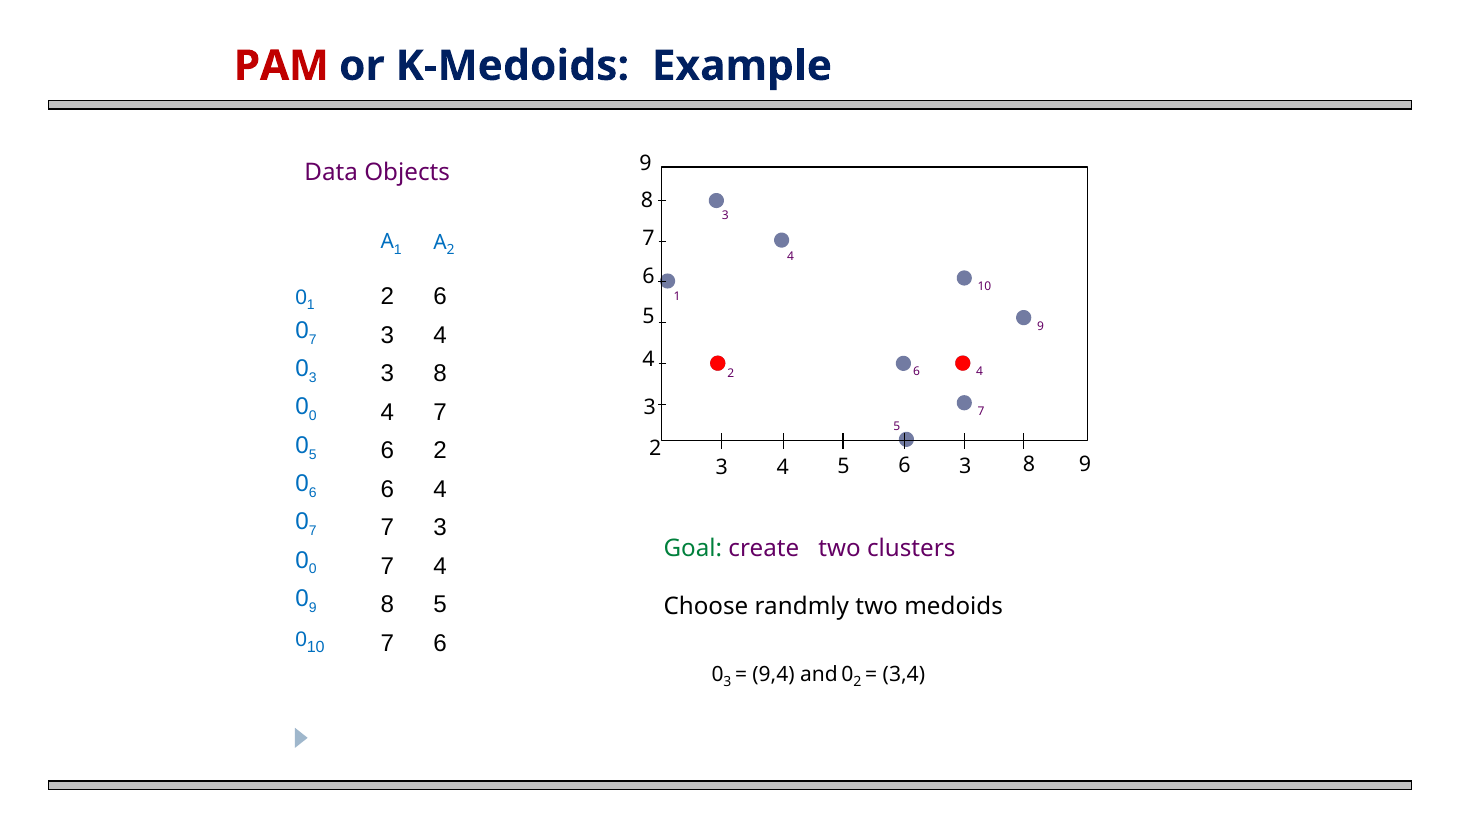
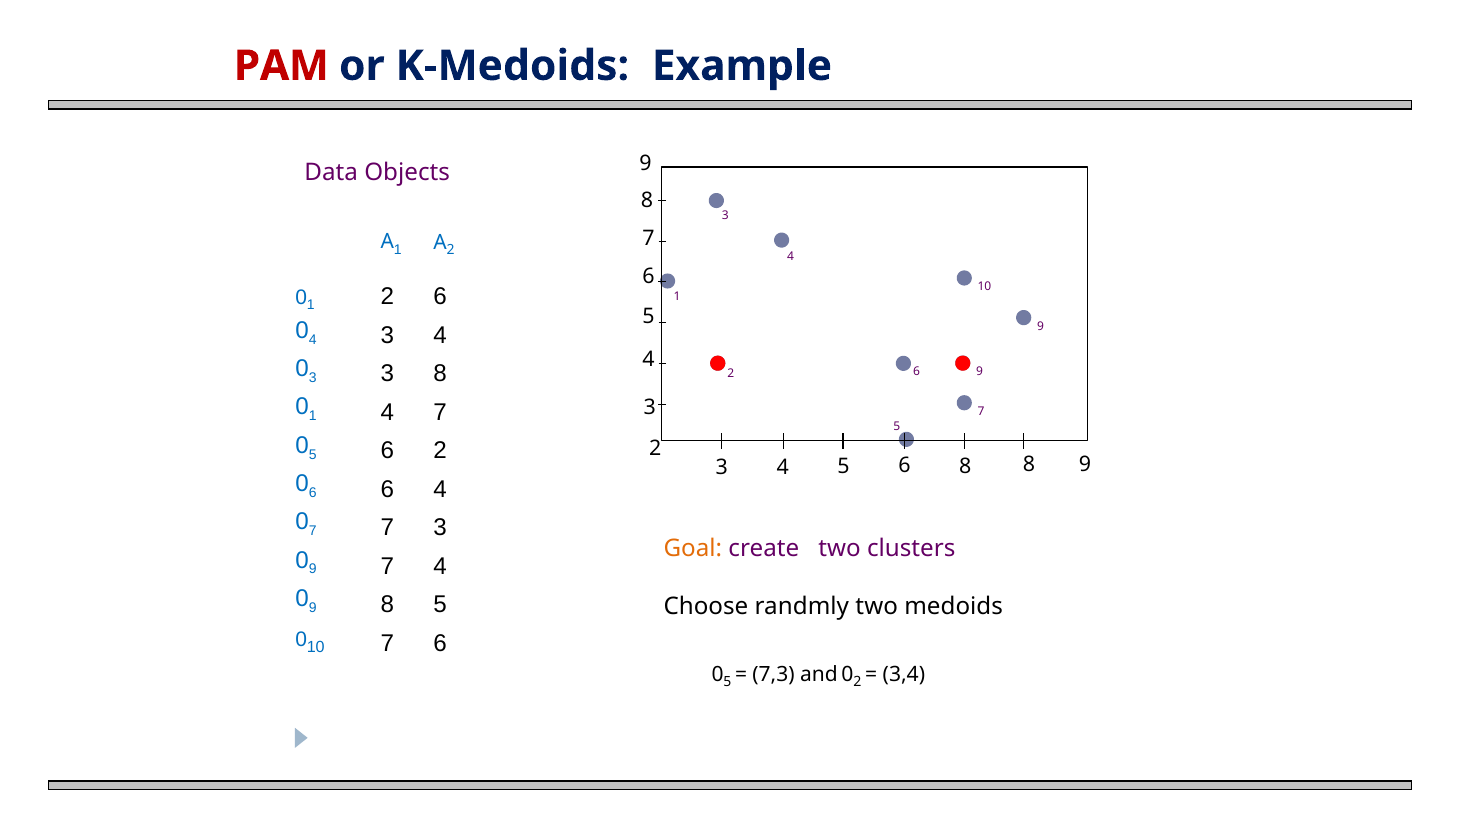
7: 7 -> 4 (313, 340)
4: 4 -> 9 (979, 372)
0: 0 -> 1 (313, 416)
6 3: 3 -> 8 (965, 467)
Goal colour: green -> orange (693, 549)
0: 0 -> 9 (313, 569)
3: 3 -> 5 (727, 682)
9,4: 9,4 -> 7,3 (774, 675)
